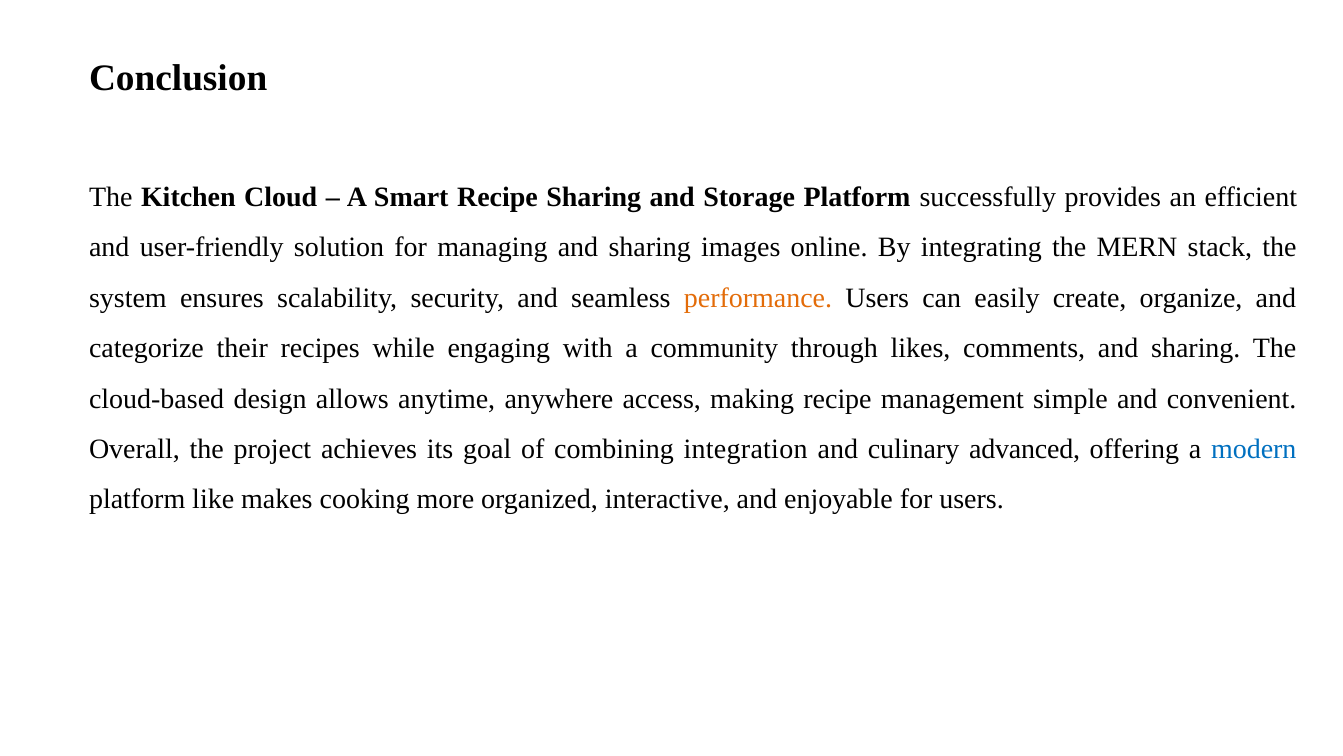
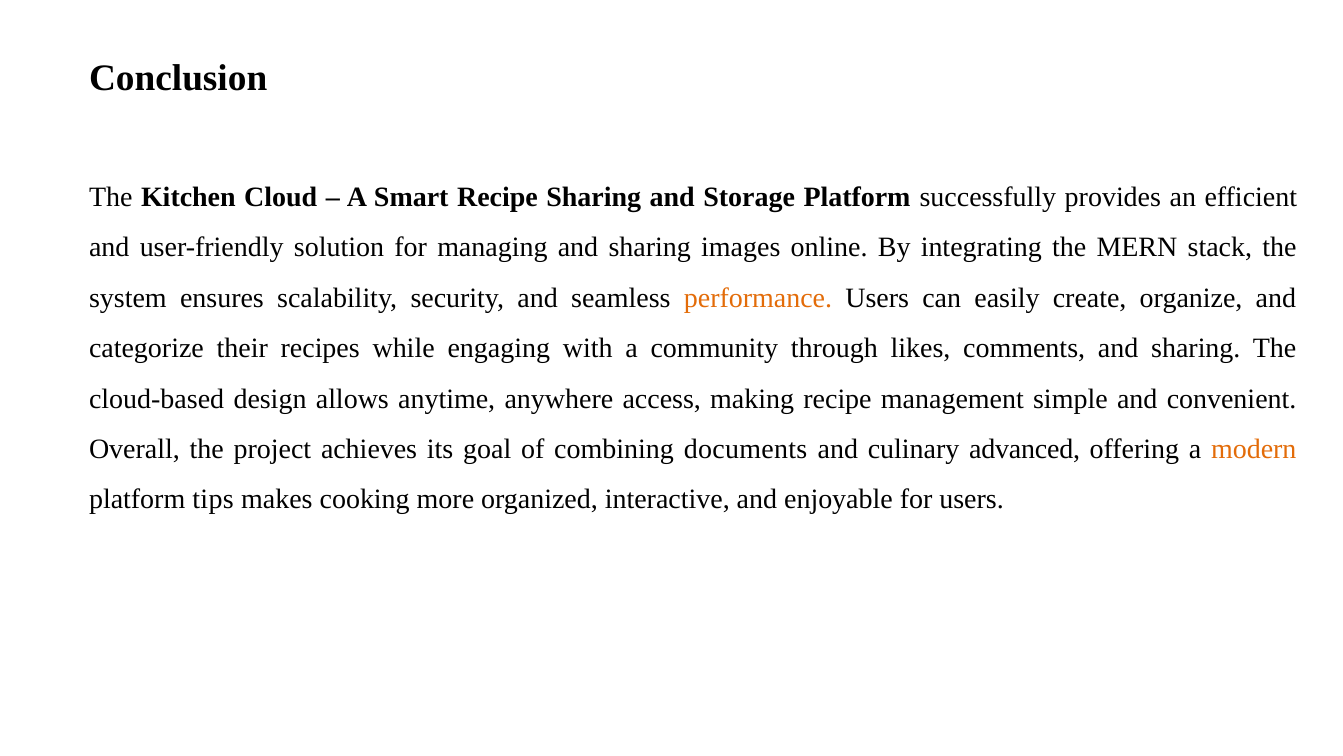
integration: integration -> documents (746, 449)
modern colour: blue -> orange (1254, 449)
like: like -> tips (213, 499)
